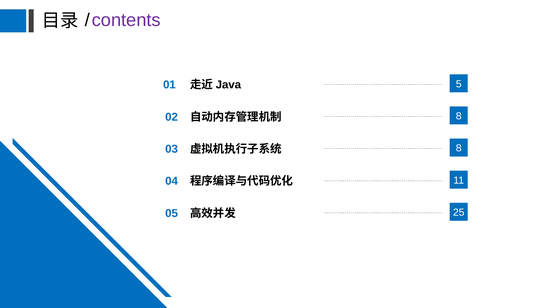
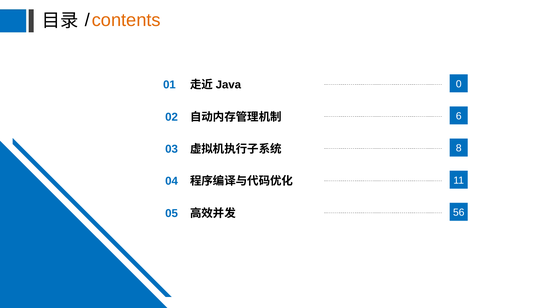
contents colour: purple -> orange (126, 20)
5: 5 -> 0 (459, 84)
8: 8 -> 6 (459, 116)
25: 25 -> 56 (459, 213)
